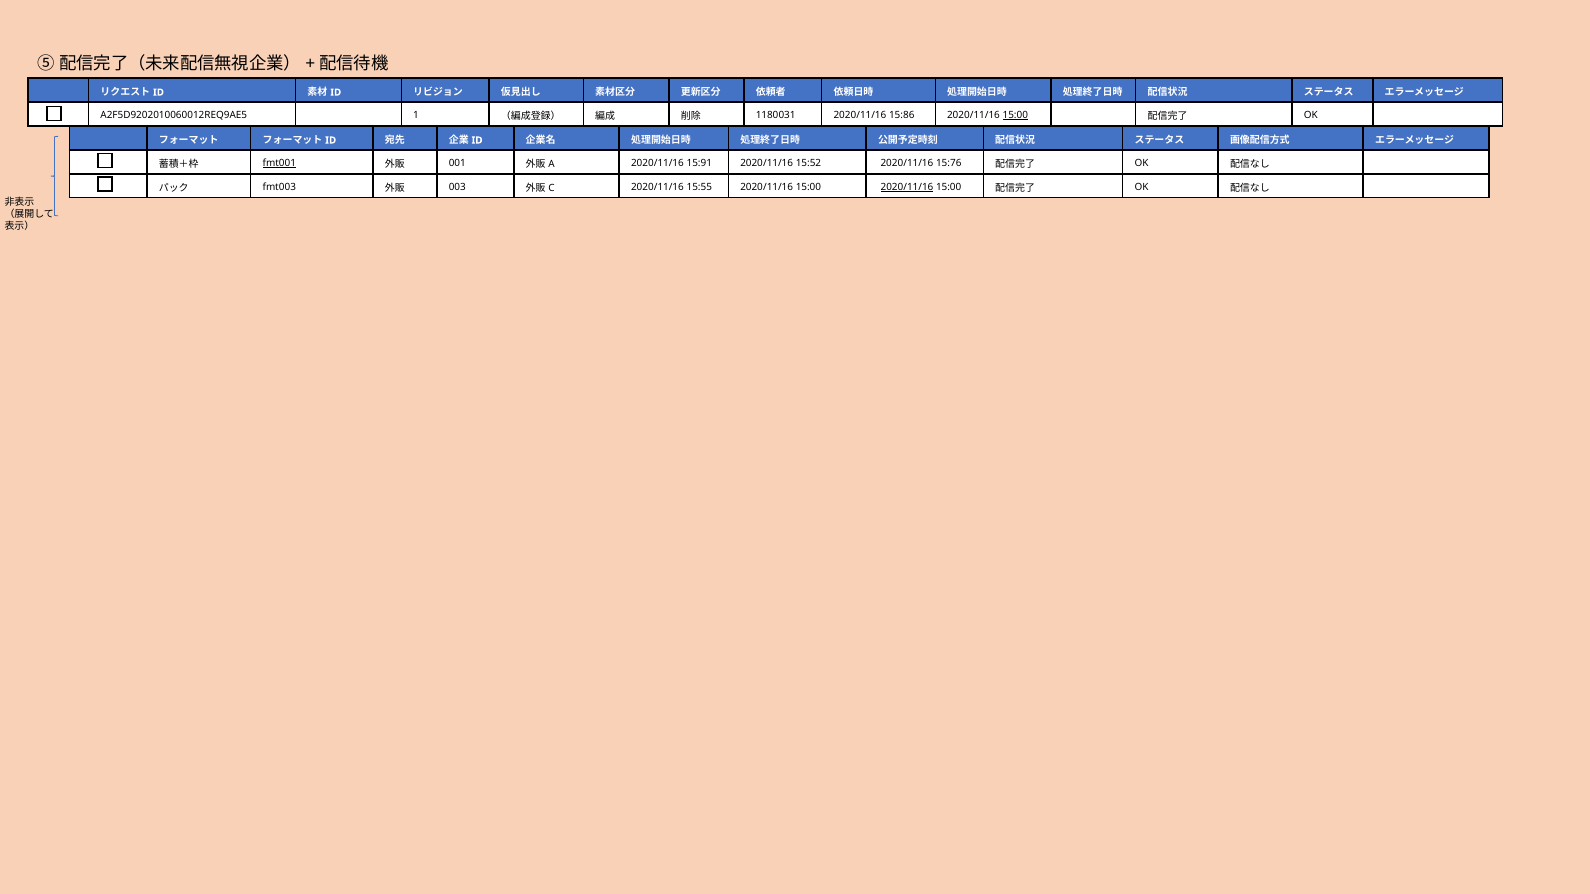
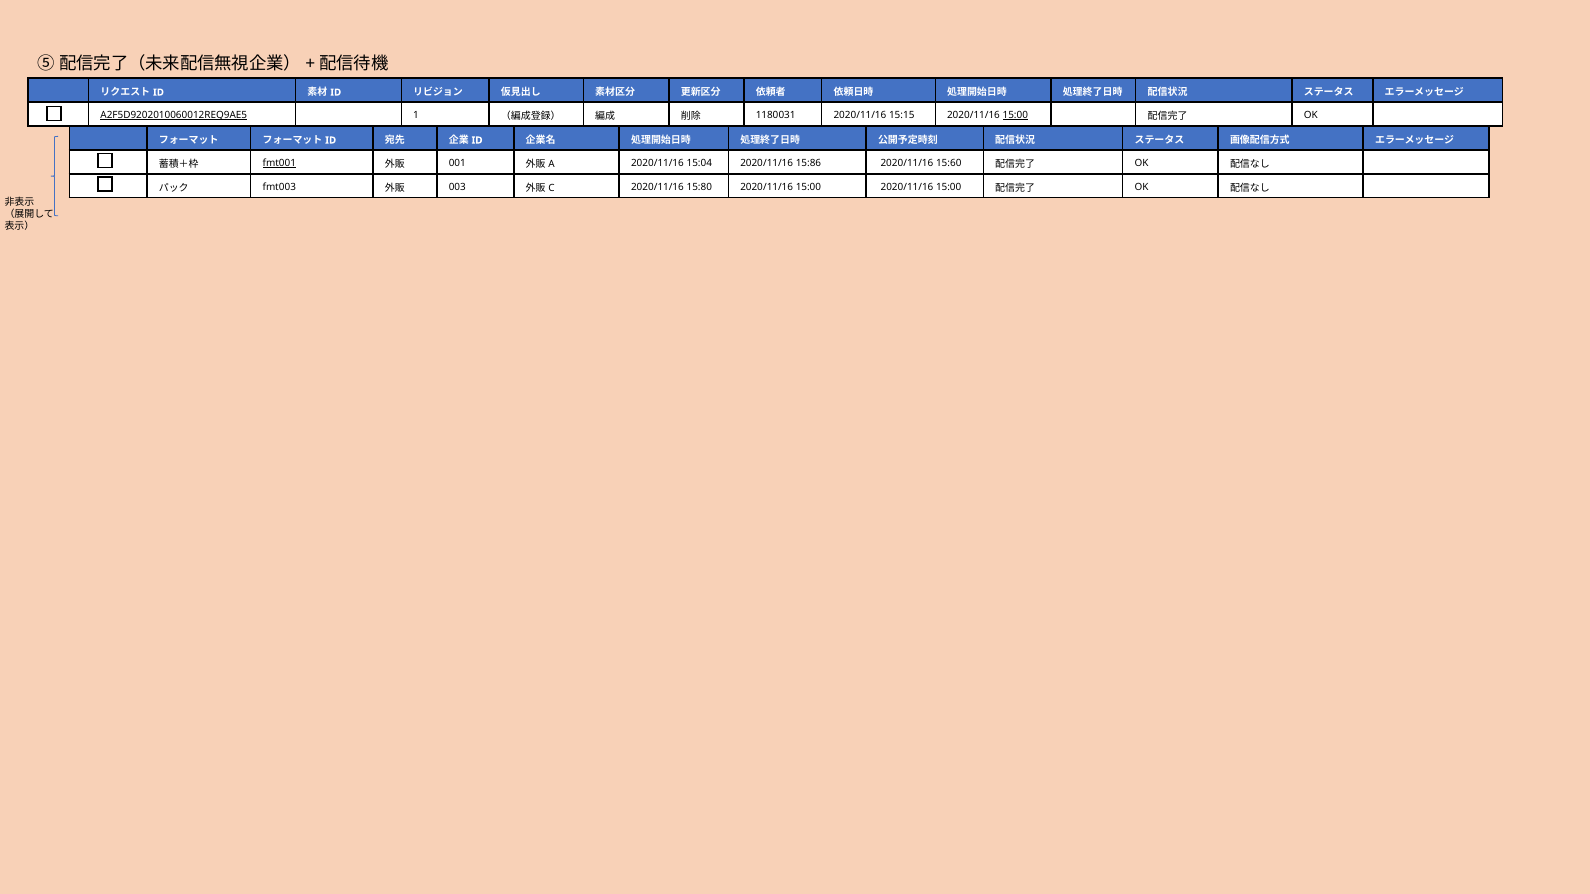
A2F5D9202010060012REQ9AE5 underline: none -> present (174, 115)
15:86: 15:86 -> 15:15 (902, 115)
15:91: 15:91 -> 15:04 (699, 163)
15:52: 15:52 -> 15:86 (808, 163)
15:76: 15:76 -> 15:60 (949, 163)
15:55: 15:55 -> 15:80 (699, 187)
2020/11/16 underline: present -> none (907, 187)
